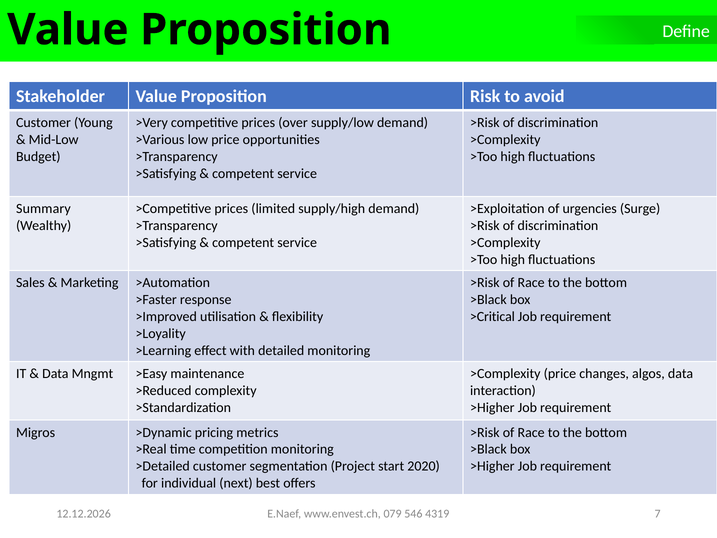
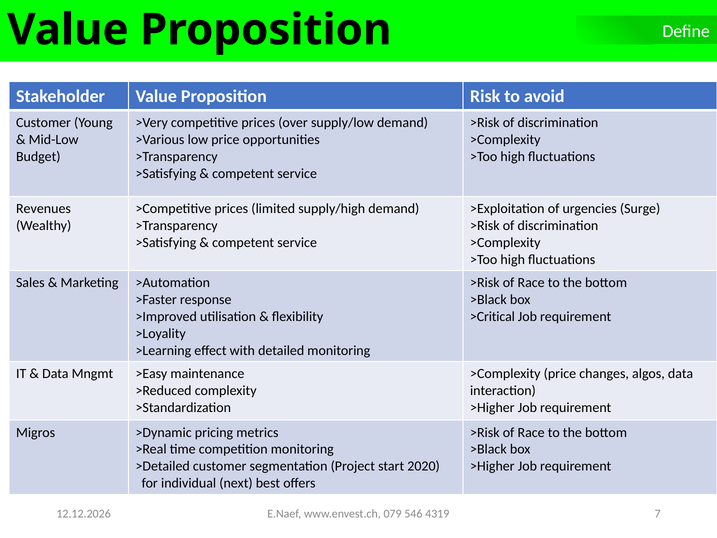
Summary: Summary -> Revenues (43, 209)
